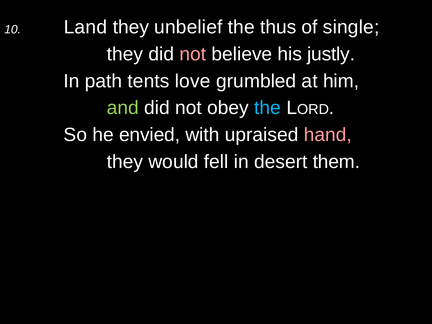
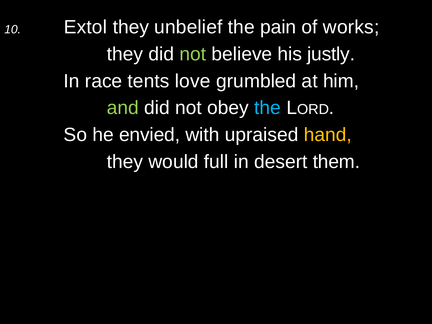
Land: Land -> Extol (85, 27)
thus: thus -> pain (278, 27)
single: single -> works (351, 27)
not colour: pink -> light green (193, 54)
path: path -> race (104, 81)
hand colour: pink -> yellow (328, 135)
fell: fell -> full (216, 162)
